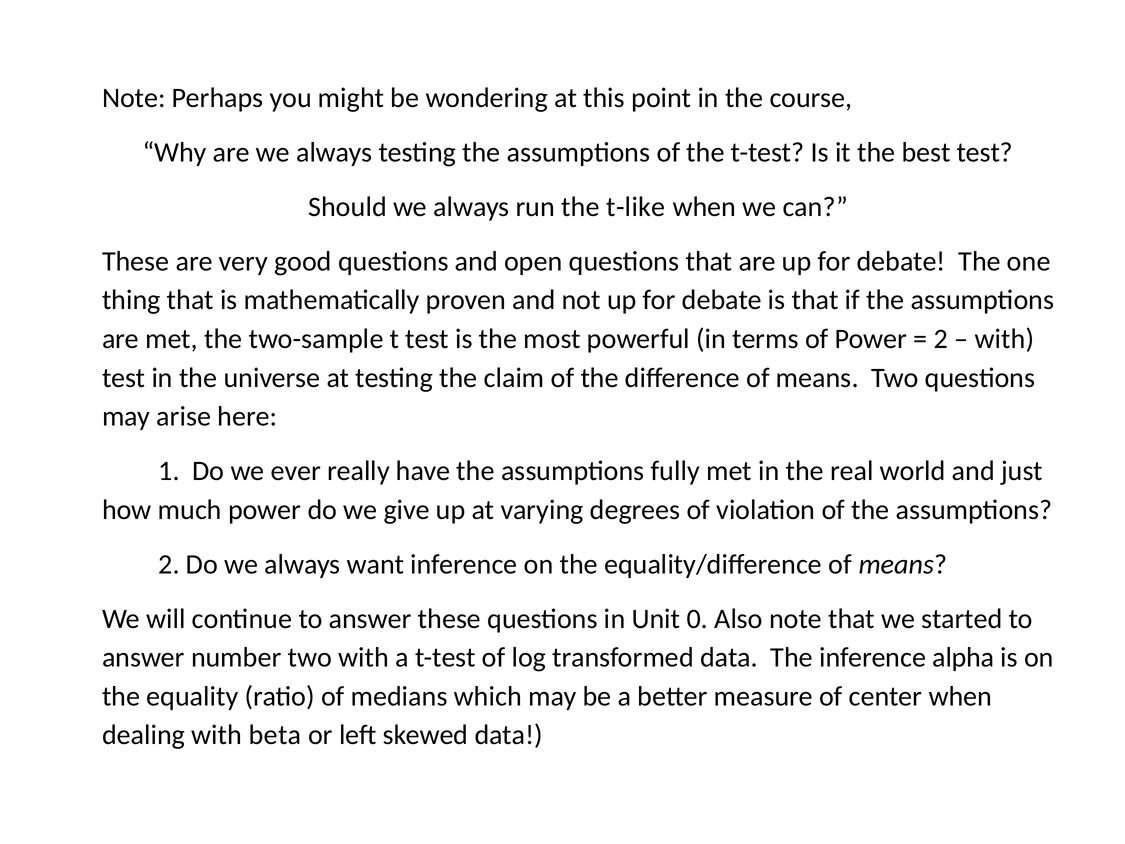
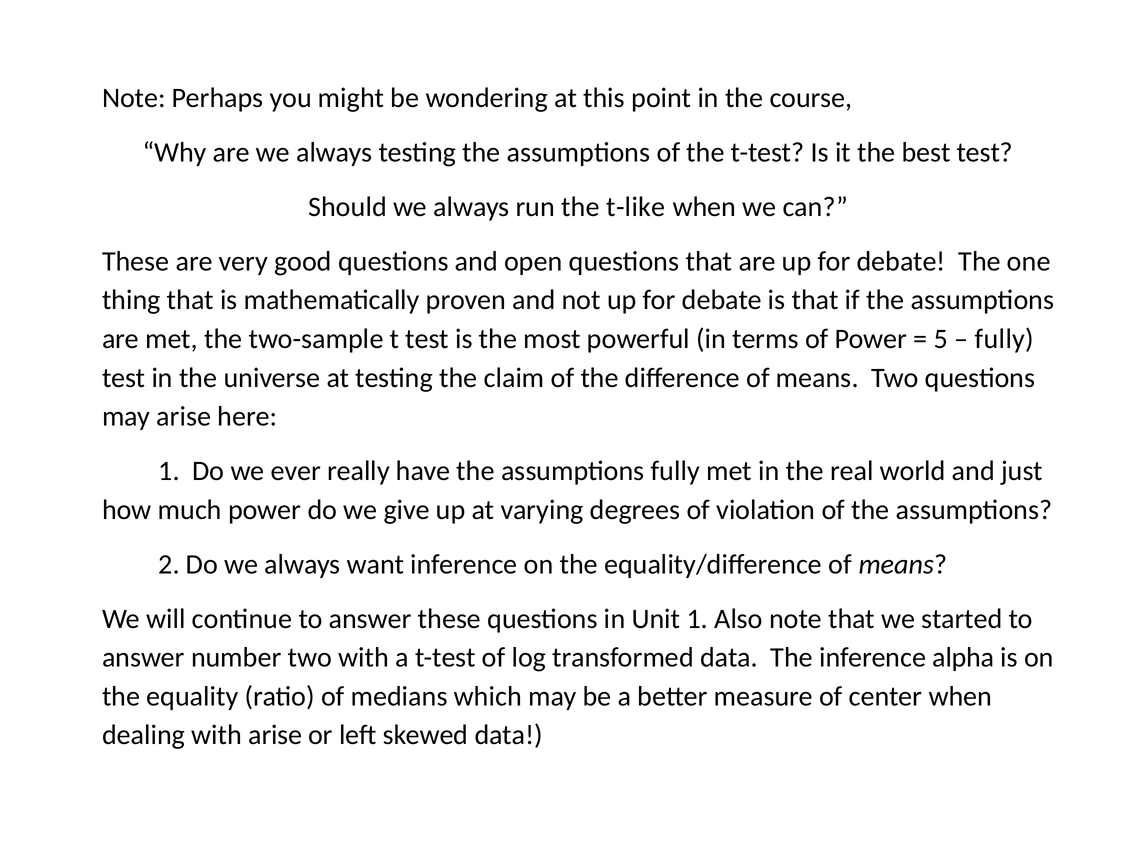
2: 2 -> 5 (941, 339)
with: with -> fully (1004, 339)
Unit 0: 0 -> 1 (697, 619)
with beta: beta -> arise (275, 735)
